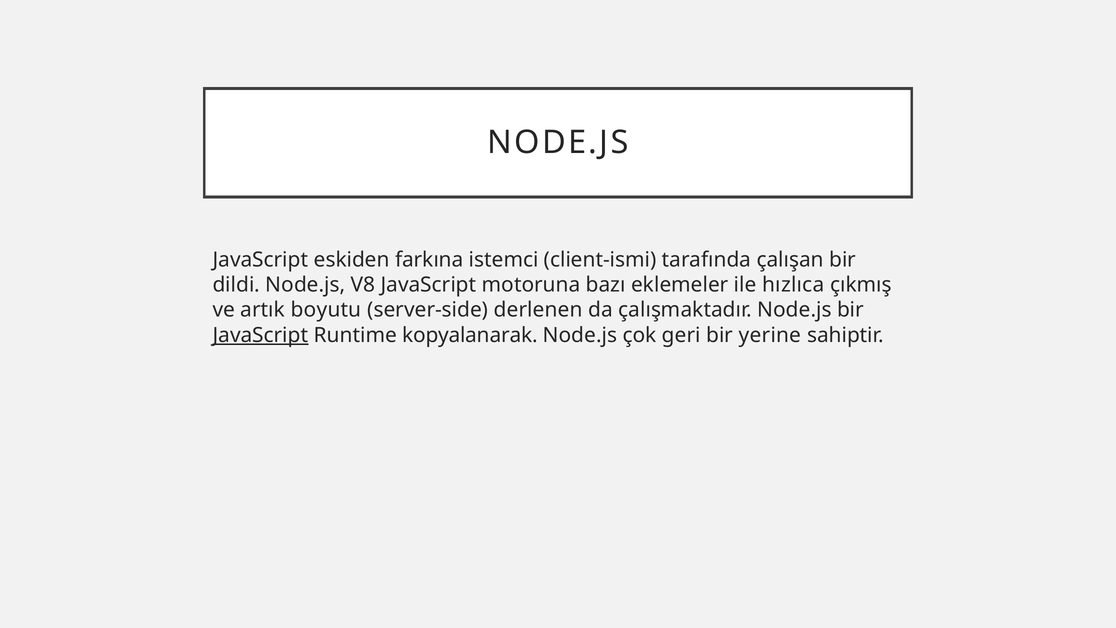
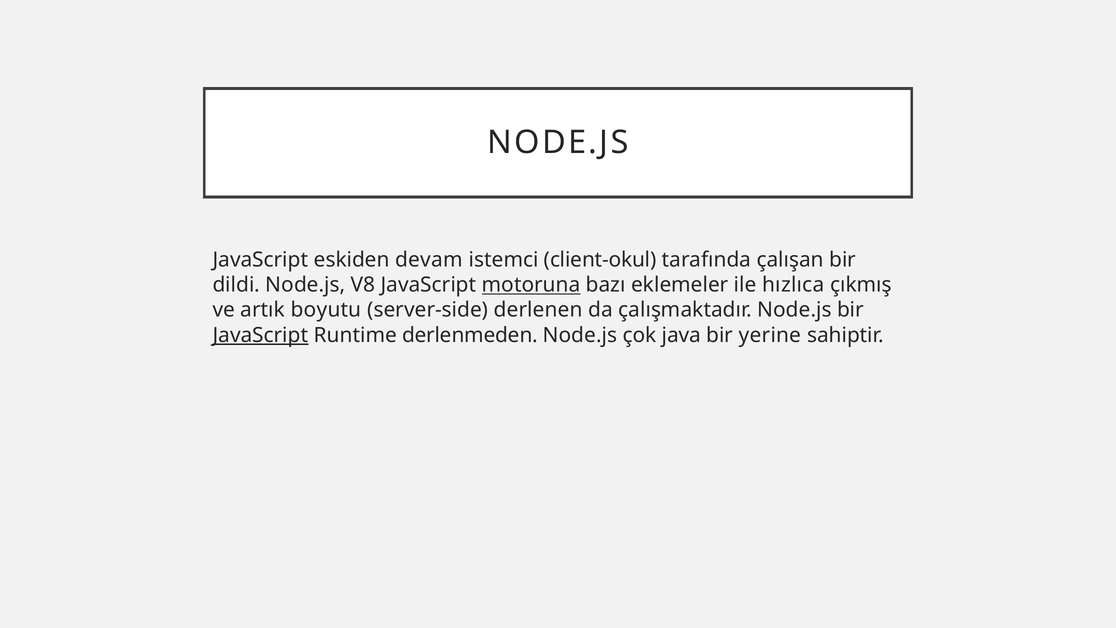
farkına: farkına -> devam (429, 260)
client-ismi: client-ismi -> client-okul (600, 260)
motoruna underline: none -> present (531, 285)
kopyalanarak: kopyalanarak -> derlenmeden (470, 335)
geri: geri -> java (681, 335)
